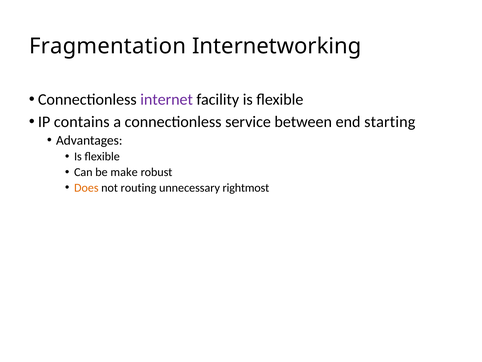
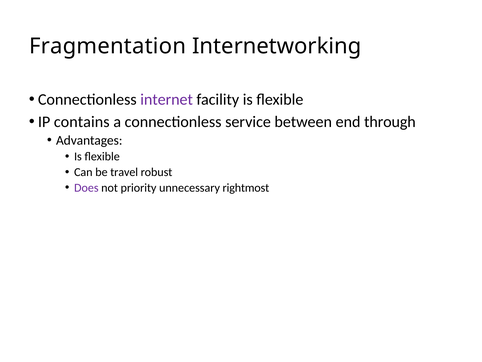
starting: starting -> through (390, 122)
make: make -> travel (124, 172)
Does colour: orange -> purple (86, 187)
routing: routing -> priority (139, 187)
